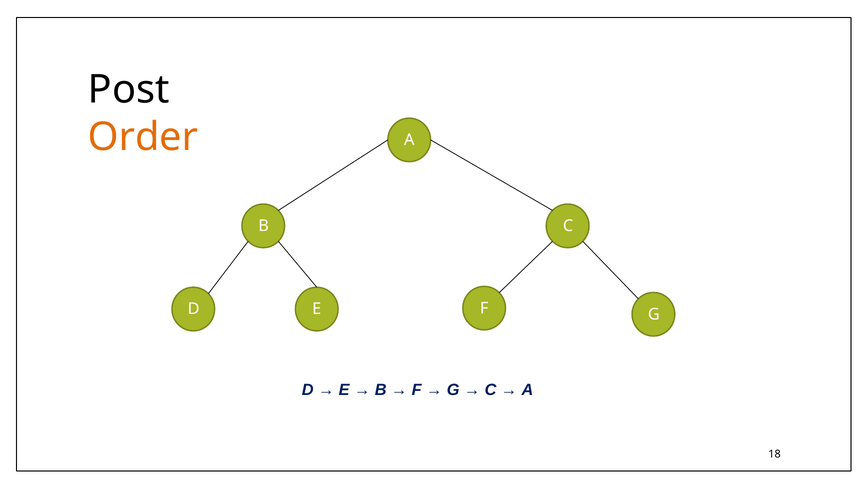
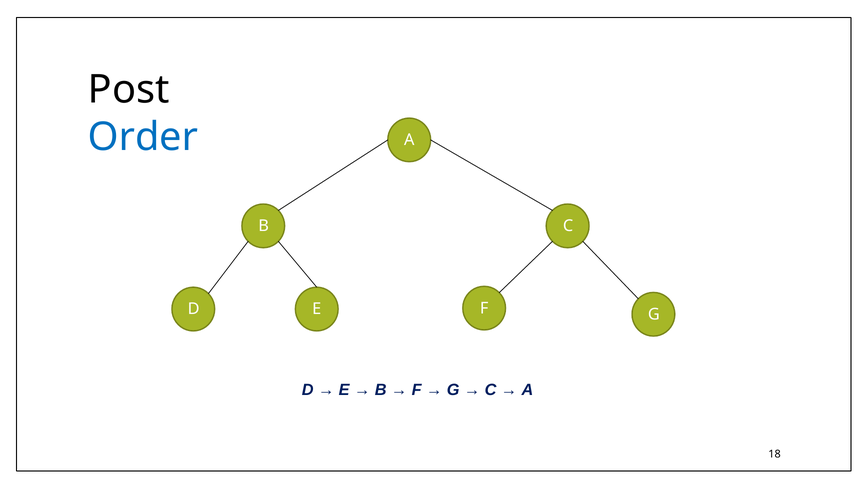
Order colour: orange -> blue (143, 137)
